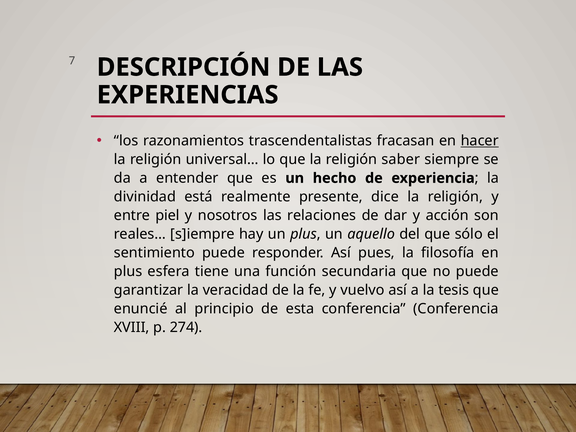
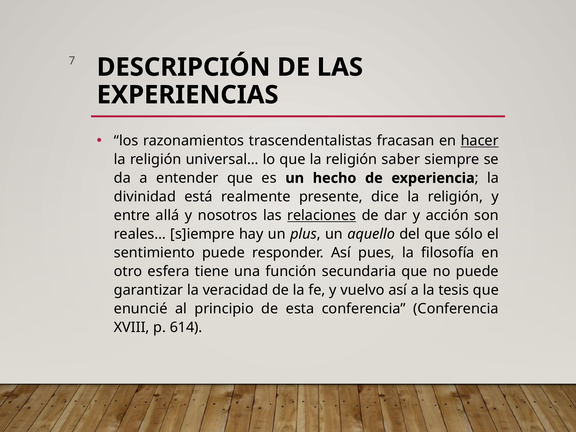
piel: piel -> allá (167, 215)
relaciones underline: none -> present (322, 215)
plus: plus -> otro (128, 271)
274: 274 -> 614 (186, 327)
